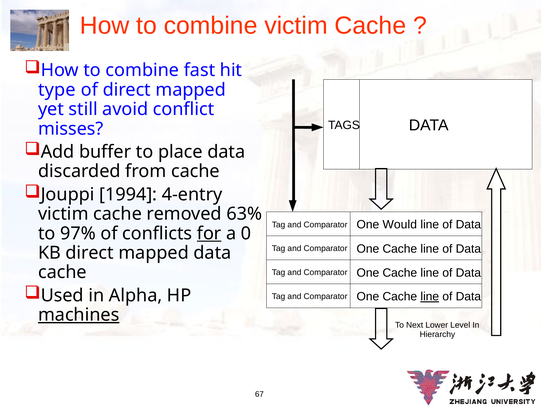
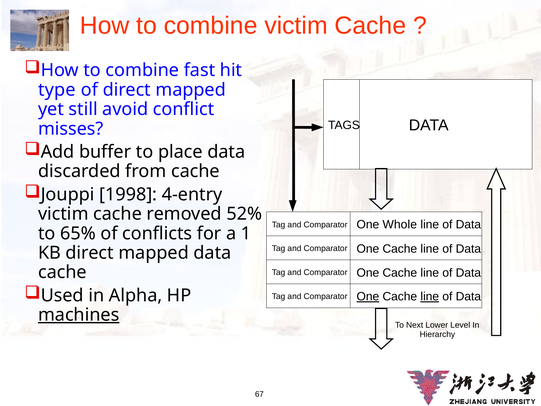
1994: 1994 -> 1998 (128, 194)
63%: 63% -> 52% (244, 214)
Would: Would -> Whole (400, 225)
97%: 97% -> 65% (78, 233)
for underline: present -> none (209, 233)
0: 0 -> 1 (246, 233)
One underline: none -> present (368, 296)
